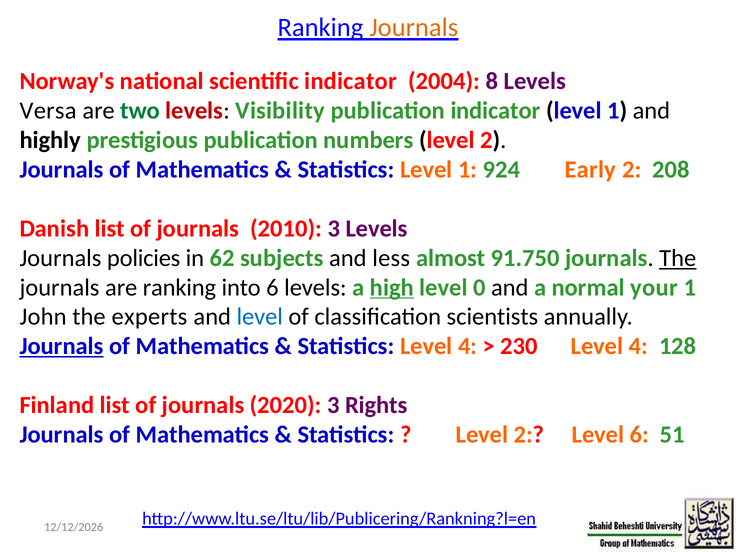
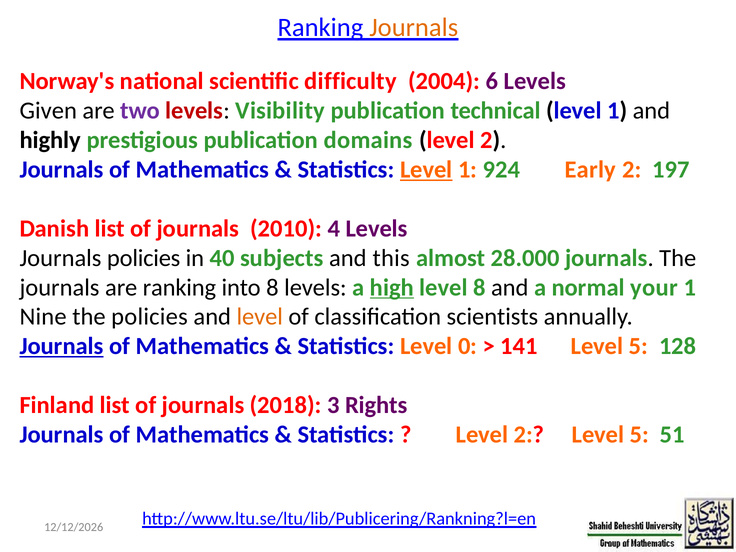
scientific indicator: indicator -> difficulty (351, 81)
8: 8 -> 6 (492, 81)
Versa: Versa -> Given (48, 111)
two colour: green -> purple (140, 111)
publication indicator: indicator -> technical (496, 111)
numbers: numbers -> domains (368, 140)
Level underline: none -> present (426, 170)
208: 208 -> 197 (671, 170)
2010 3: 3 -> 4 (334, 229)
62: 62 -> 40 (222, 258)
less: less -> this (391, 258)
91.750: 91.750 -> 28.000 (525, 258)
The underline: present -> none (678, 258)
into 6: 6 -> 8 (272, 287)
level 0: 0 -> 8 (479, 287)
John: John -> Nine (43, 317)
the experts: experts -> policies (149, 317)
level colour: blue -> orange (260, 317)
Statistics Level 4: 4 -> 0 (468, 346)
230: 230 -> 141 (519, 346)
4: 4 -> 5 (638, 346)
2020: 2020 -> 2018 (286, 405)
2 Level 6: 6 -> 5 (639, 435)
